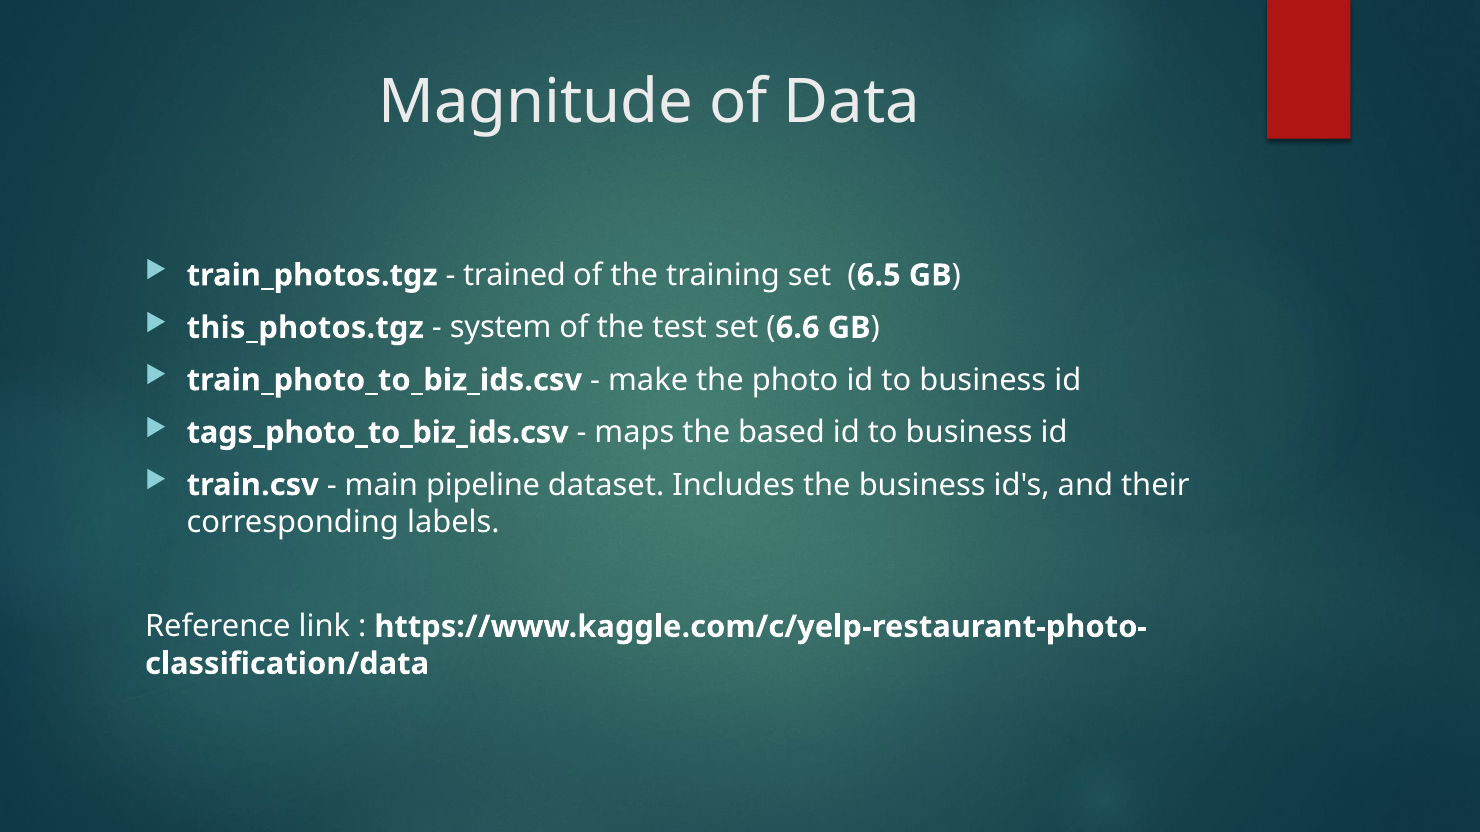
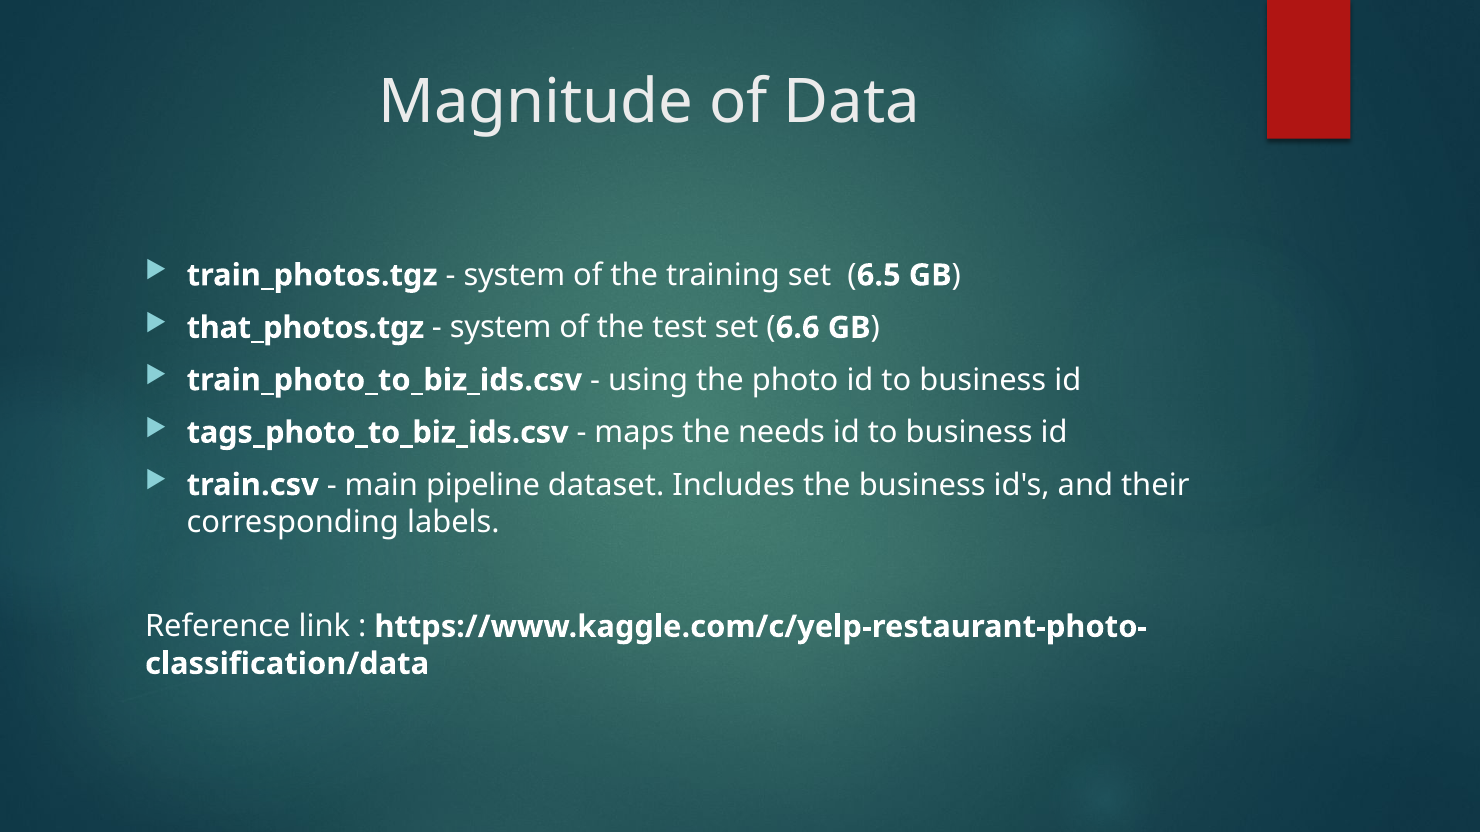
trained: trained -> system (514, 275)
this_photos.tgz: this_photos.tgz -> that_photos.tgz (305, 328)
make: make -> using (648, 380)
based: based -> needs (782, 433)
